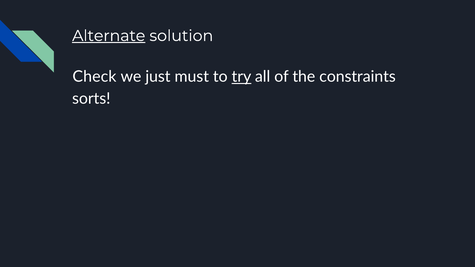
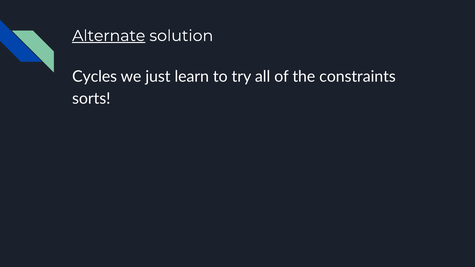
Check: Check -> Cycles (95, 77)
must: must -> learn (192, 77)
try underline: present -> none (241, 77)
